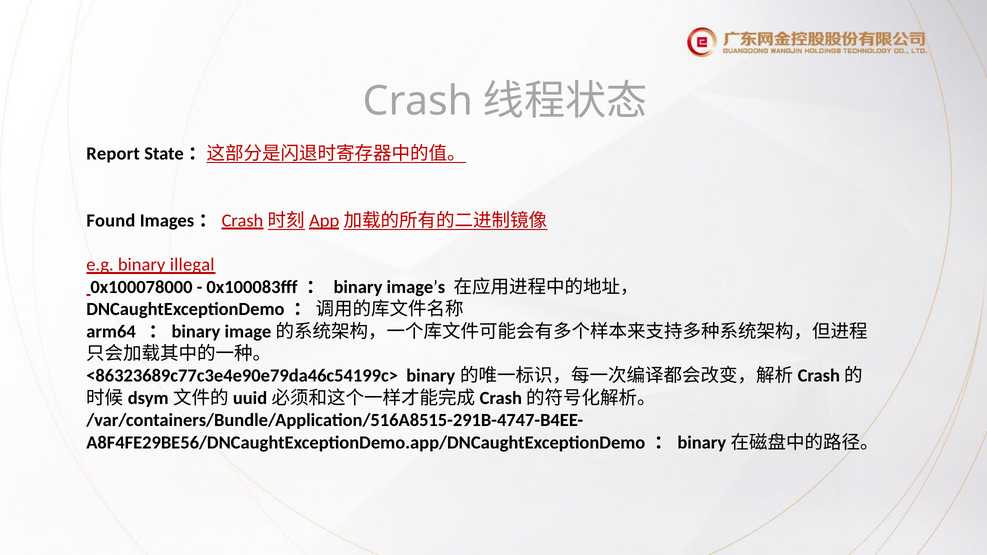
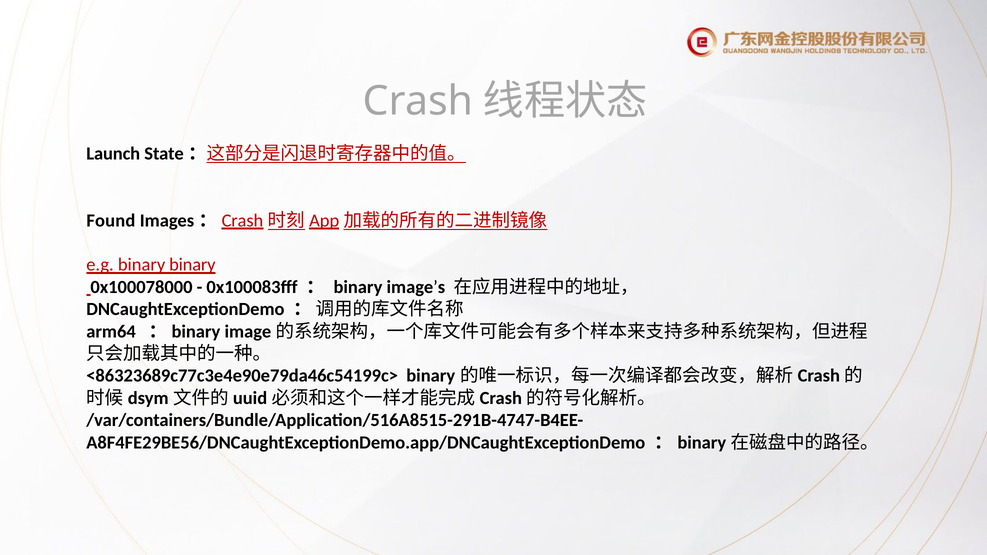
Report: Report -> Launch (113, 154)
binary illegal: illegal -> binary (192, 265)
